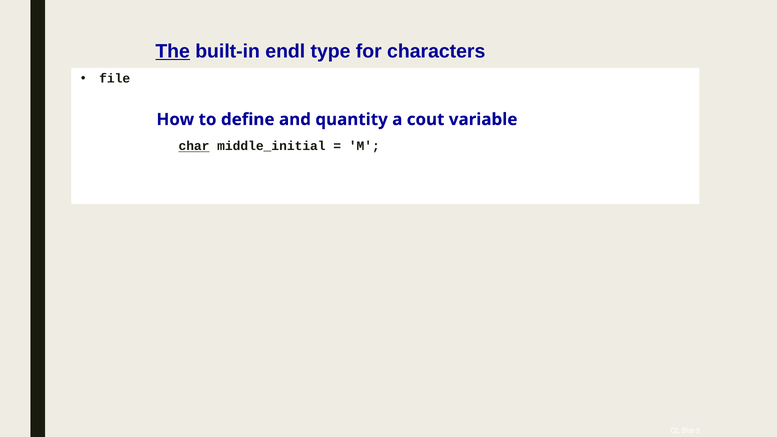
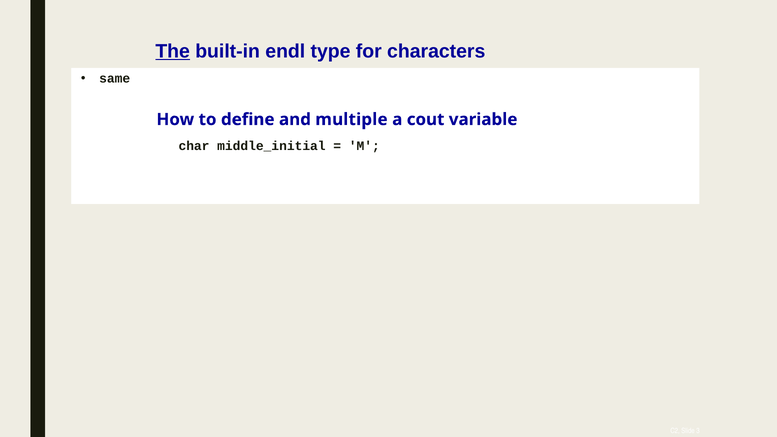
file: file -> same (115, 78)
quantity: quantity -> multiple (351, 119)
char underline: present -> none (194, 146)
